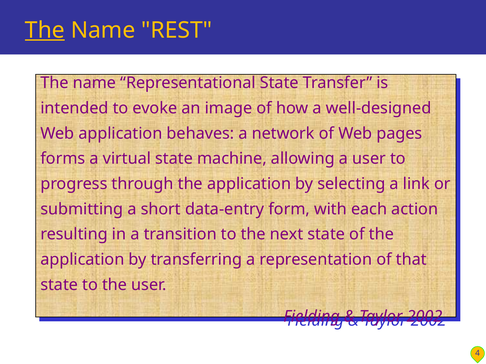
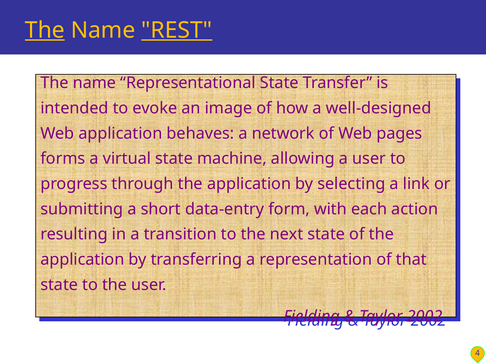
REST underline: none -> present (177, 30)
